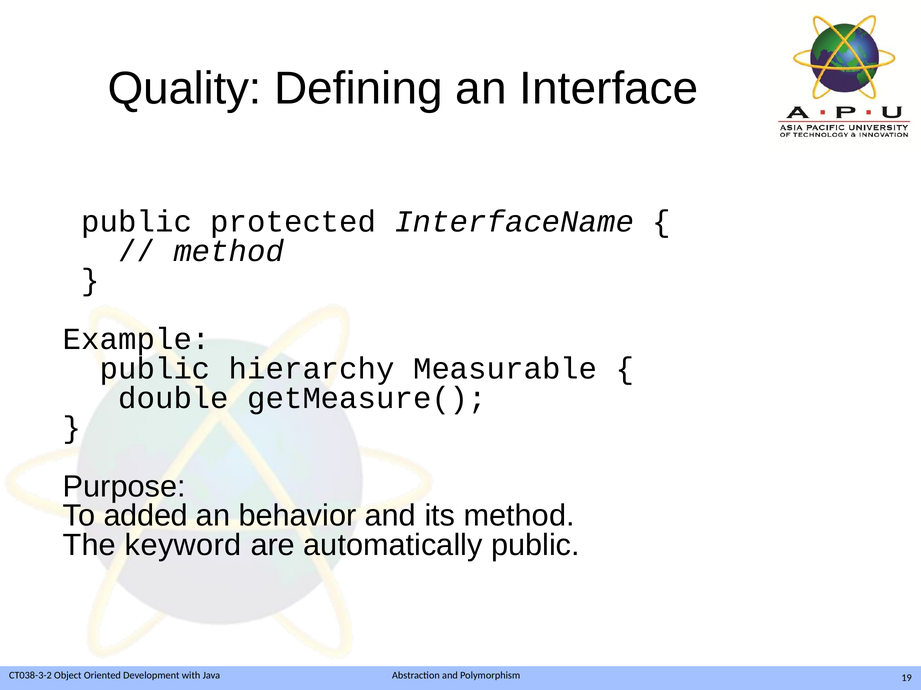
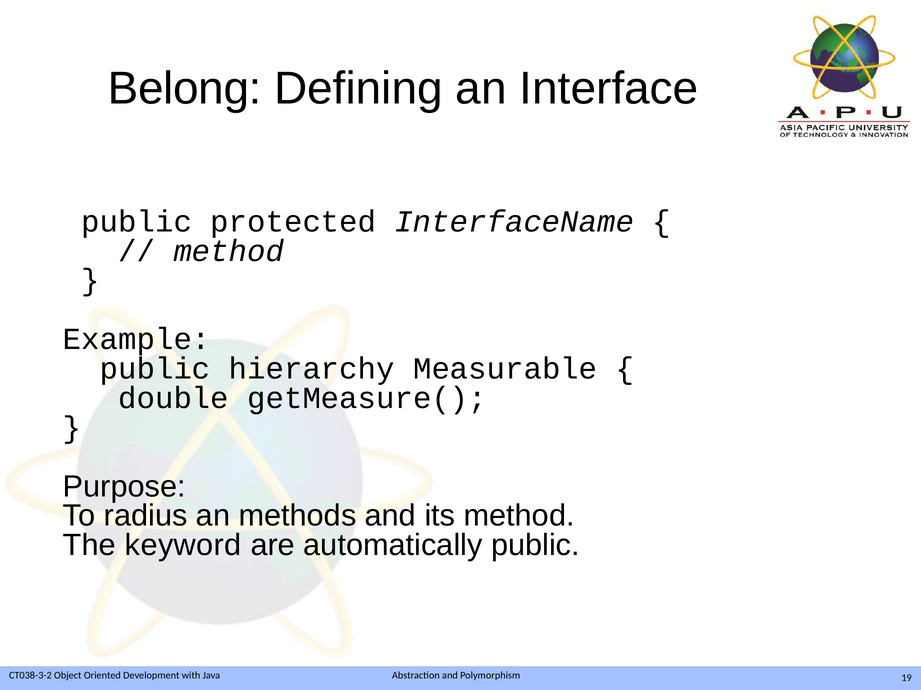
Quality: Quality -> Belong (185, 88)
added: added -> radius (146, 516)
behavior: behavior -> methods (298, 516)
